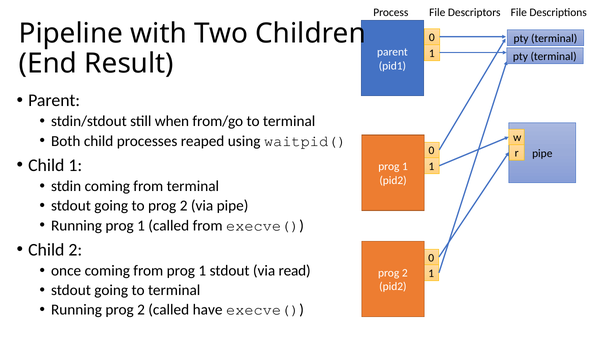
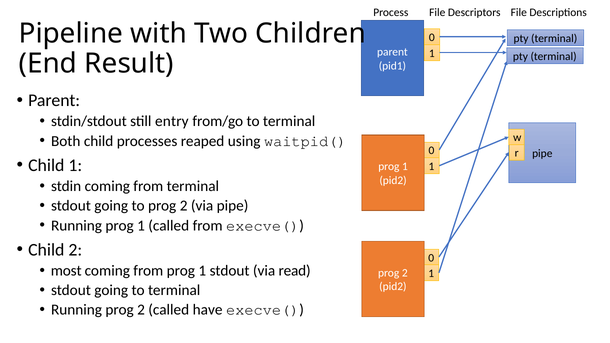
when: when -> entry (172, 121)
once: once -> most (66, 271)
